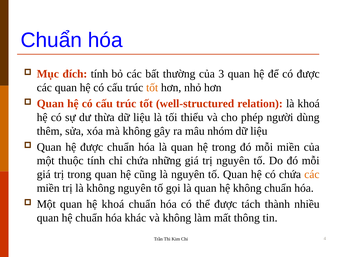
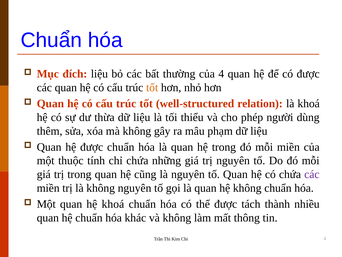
đích tính: tính -> liệu (99, 74)
của 3: 3 -> 4 (221, 74)
nhóm: nhóm -> phạm (220, 131)
các colour: orange -> purple (312, 174)
